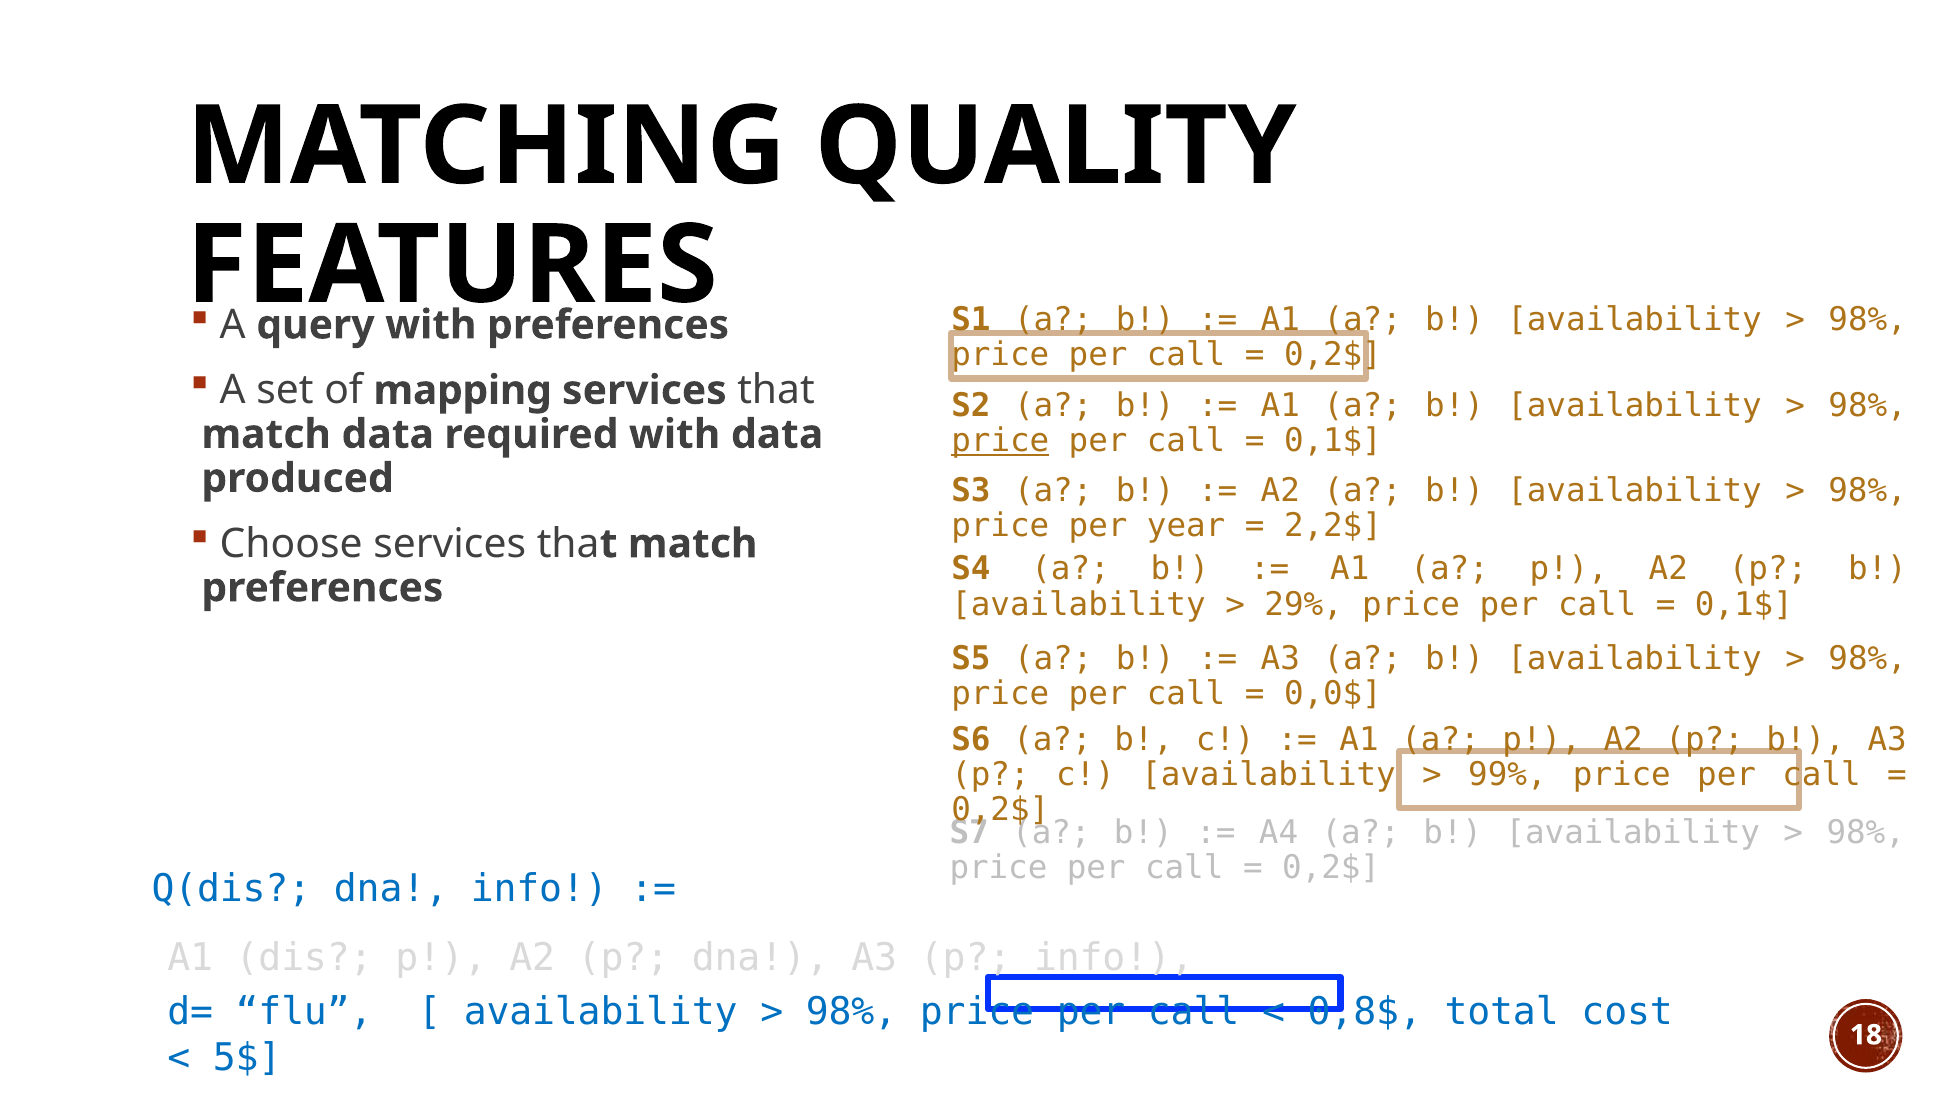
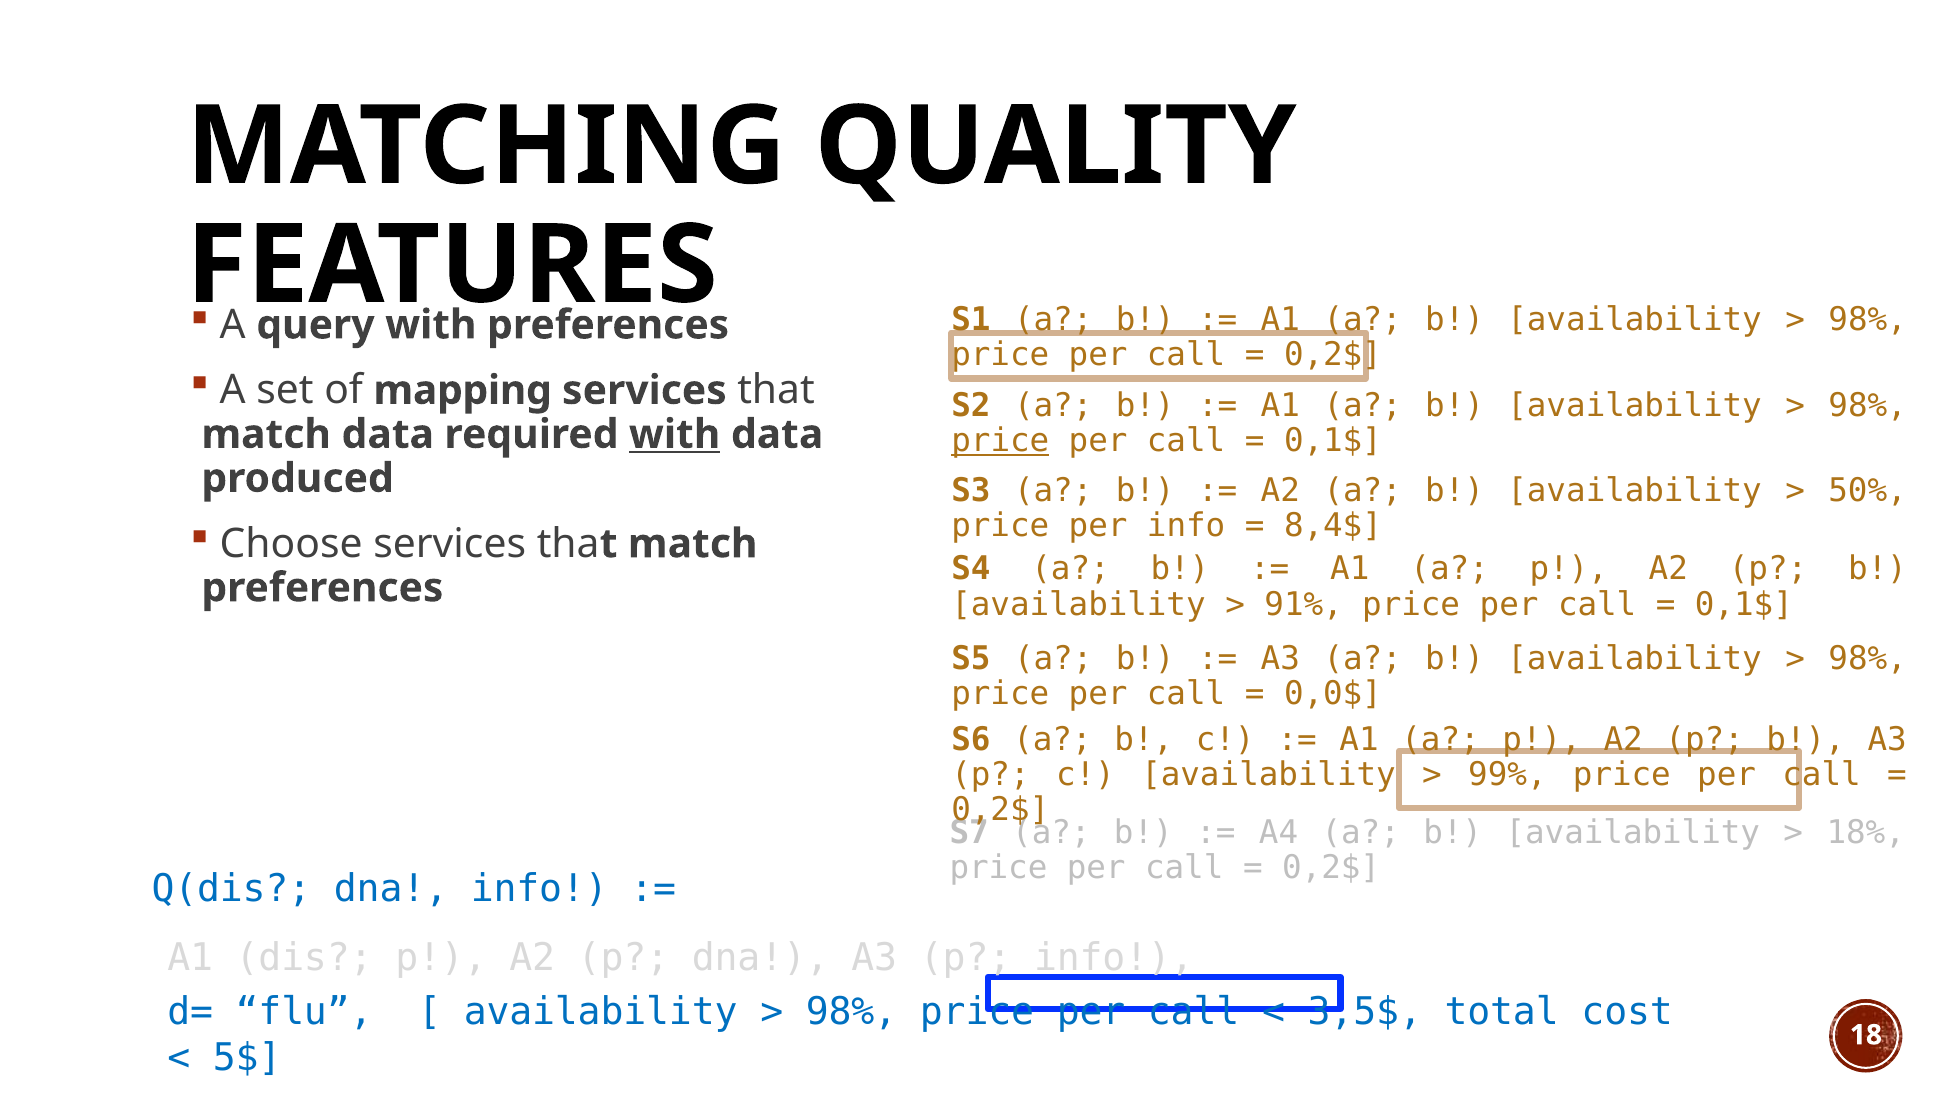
with underline: none -> present (675, 434)
98%: 98% -> 50% (1868, 491)
per year: year -> info (1186, 526)
2,2$: 2,2$ -> 8,4$ (1333, 526)
29%: 29% -> 91% (1304, 605)
98%: 98% -> 18% (1866, 833)
0,8$: 0,8$ -> 3,5$ (1365, 1012)
